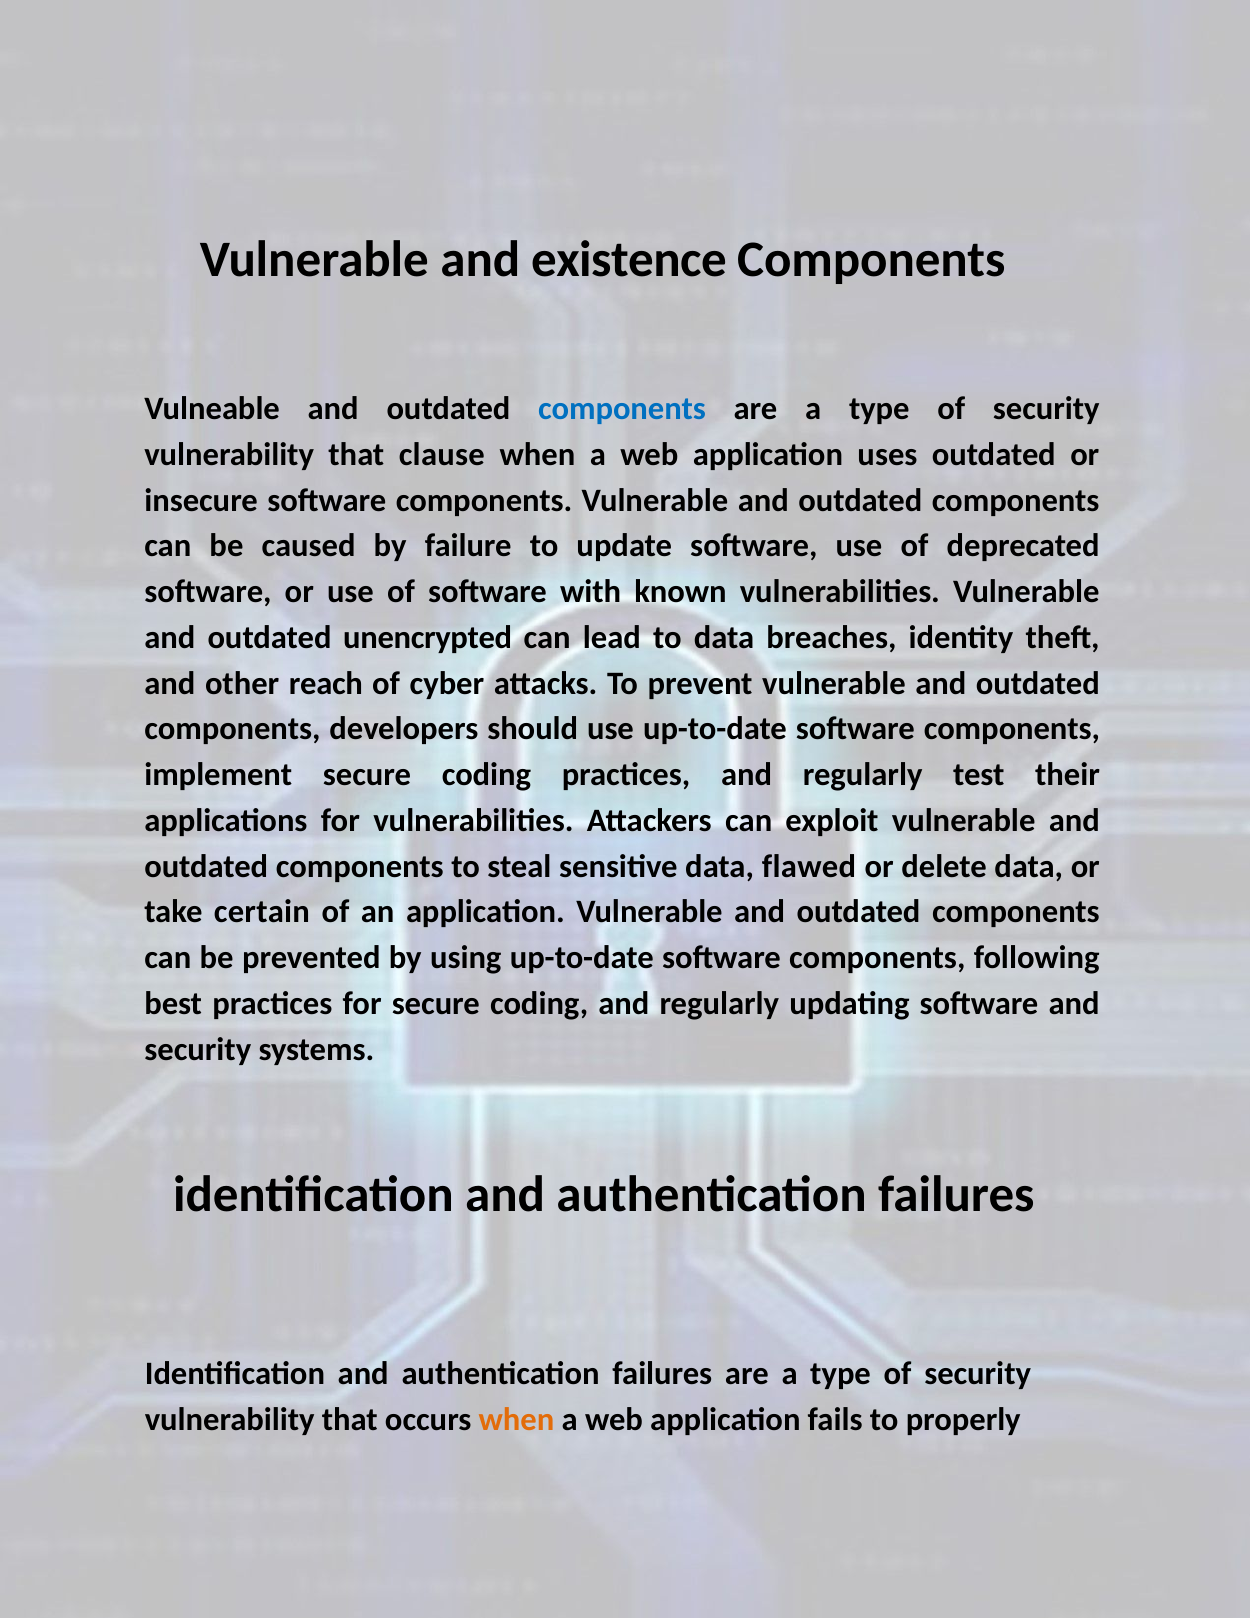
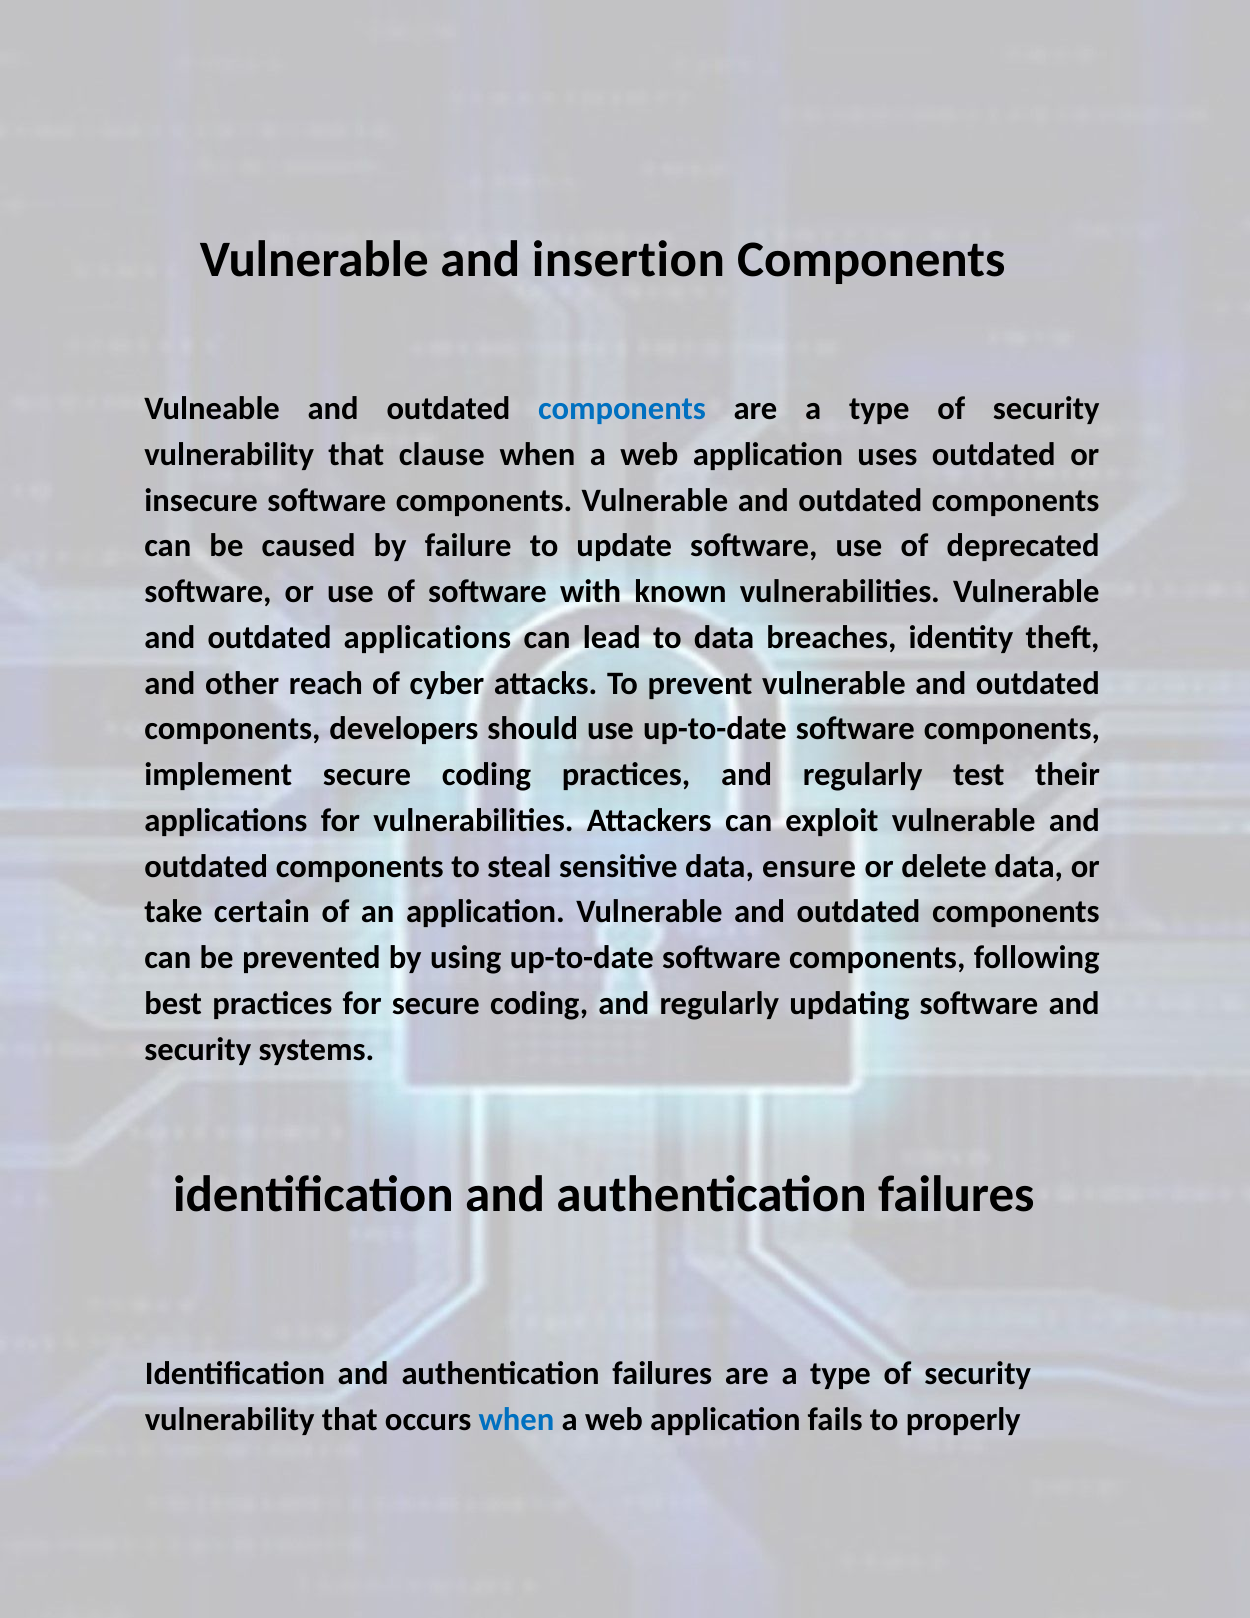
existence: existence -> insertion (628, 259)
outdated unencrypted: unencrypted -> applications (427, 637)
flawed: flawed -> ensure (809, 866)
when colour: orange -> blue (517, 1420)
